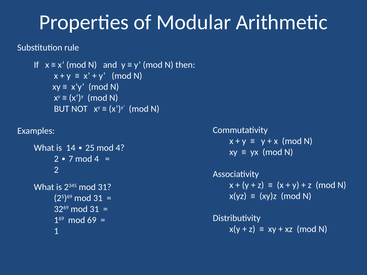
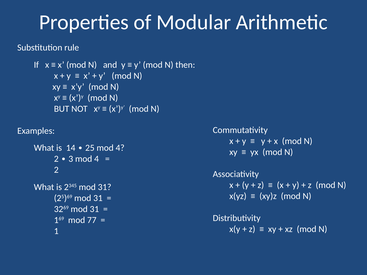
7: 7 -> 3 (71, 159)
69: 69 -> 77 (92, 220)
